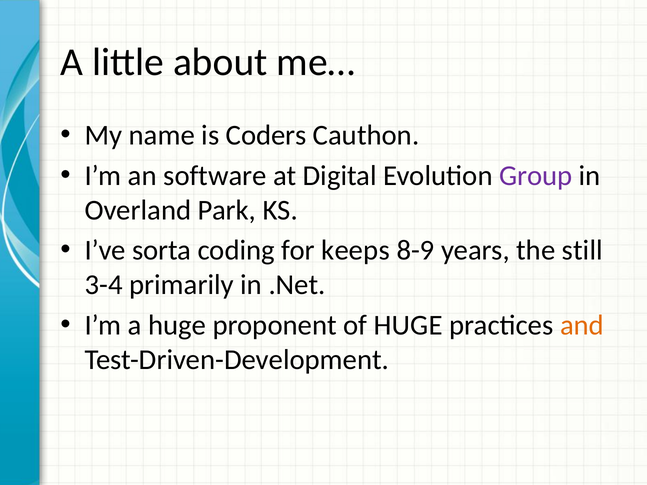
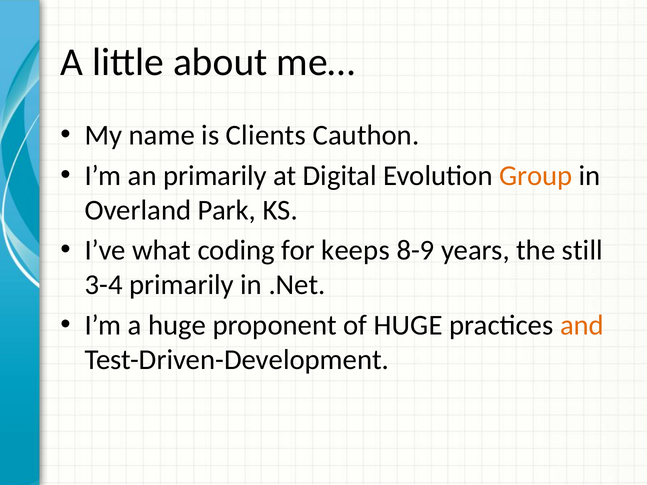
Coders: Coders -> Clients (266, 135)
an software: software -> primarily (215, 176)
Group colour: purple -> orange (536, 176)
sorta: sorta -> what (162, 251)
